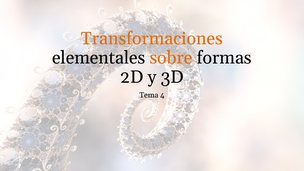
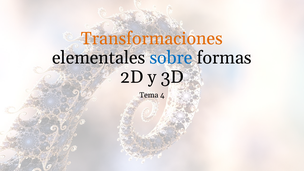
sobre colour: orange -> blue (171, 58)
